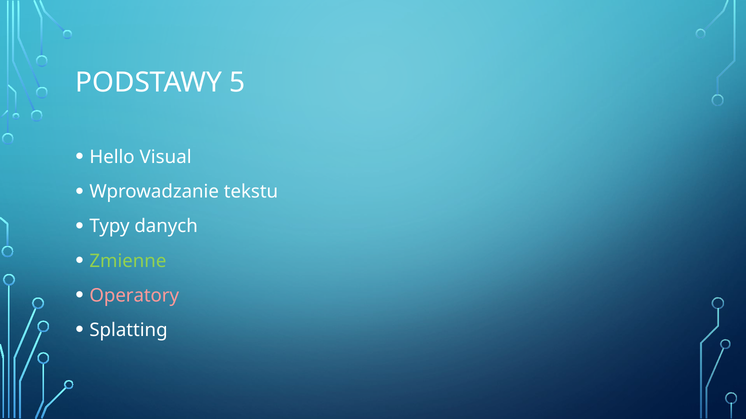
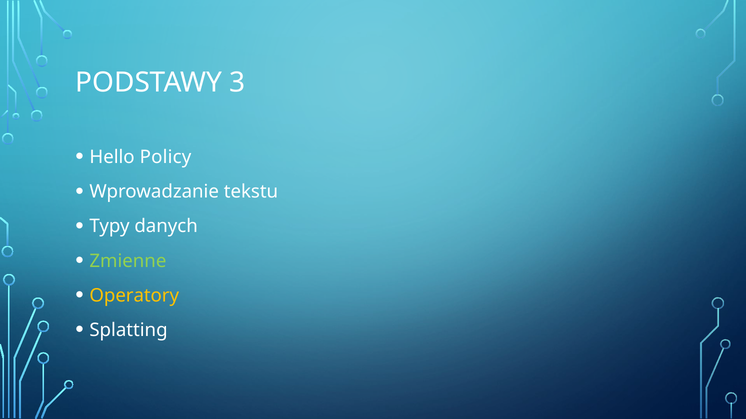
5: 5 -> 3 (237, 83)
Visual: Visual -> Policy (166, 157)
Operatory colour: pink -> yellow (134, 296)
